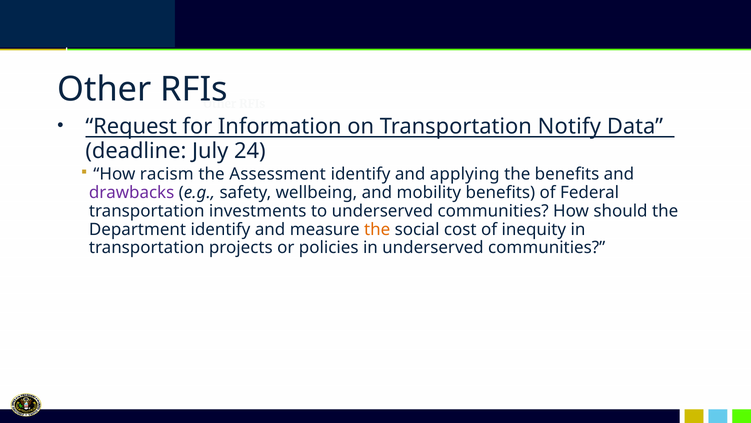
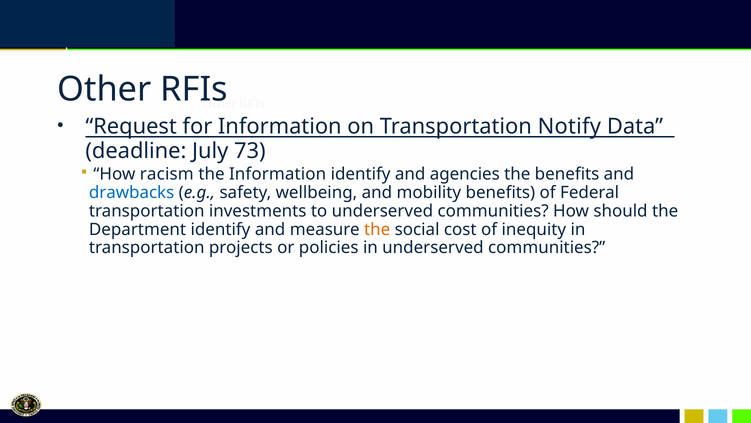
24: 24 -> 73 (250, 151)
the Assessment: Assessment -> Information (278, 174)
applying: applying -> agencies (465, 174)
drawbacks colour: purple -> blue (132, 192)
